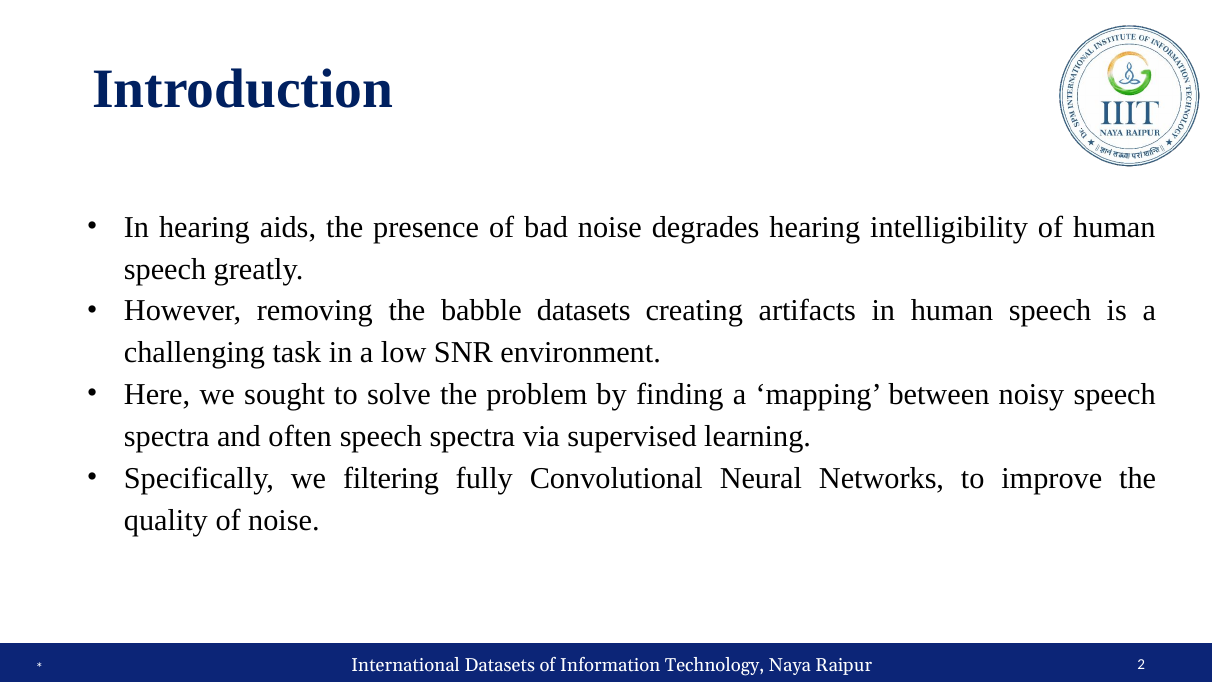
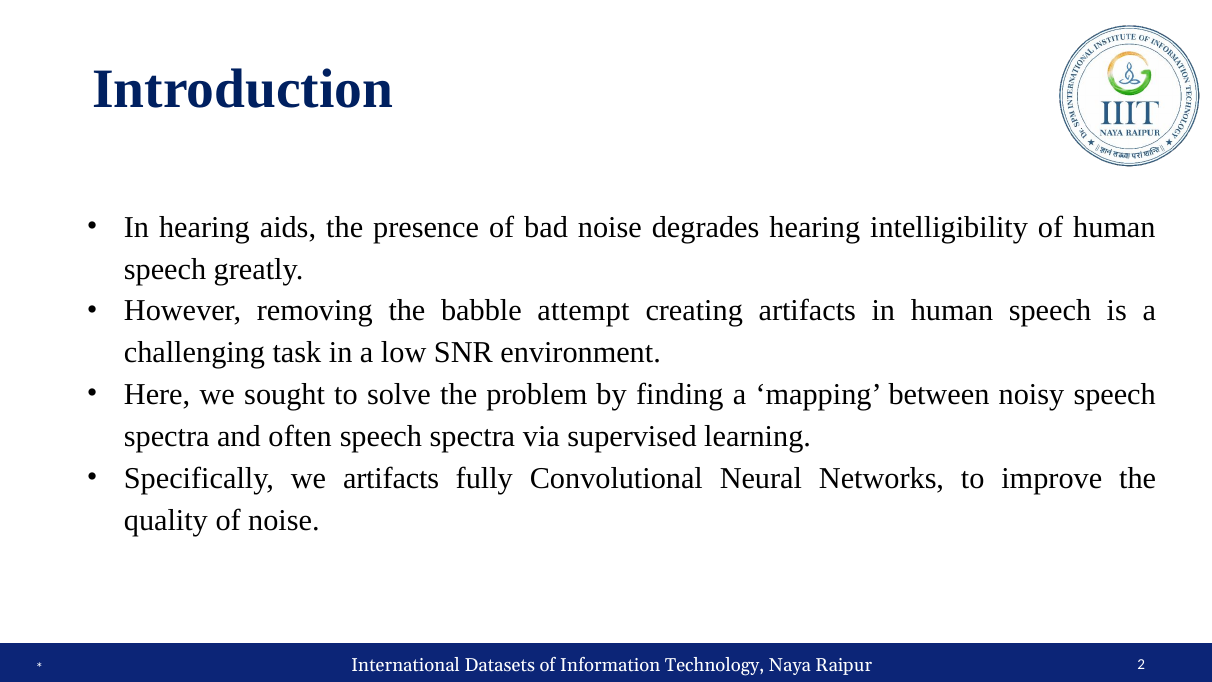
babble datasets: datasets -> attempt (583, 311)
we filtering: filtering -> artifacts (391, 478)
